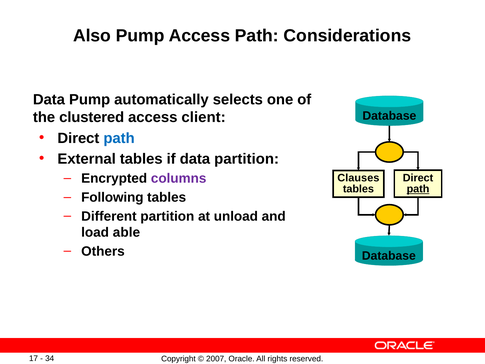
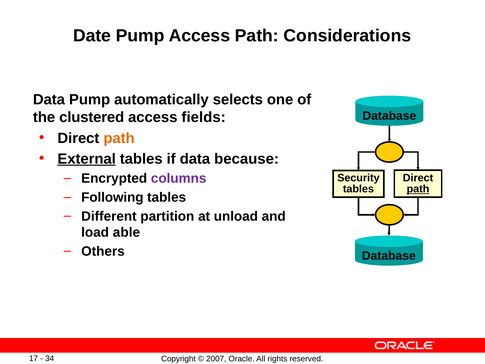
Also: Also -> Date (92, 36)
client: client -> fields (204, 117)
path colour: blue -> orange (119, 138)
External underline: none -> present (87, 159)
data partition: partition -> because (247, 159)
Clauses: Clauses -> Security (358, 178)
